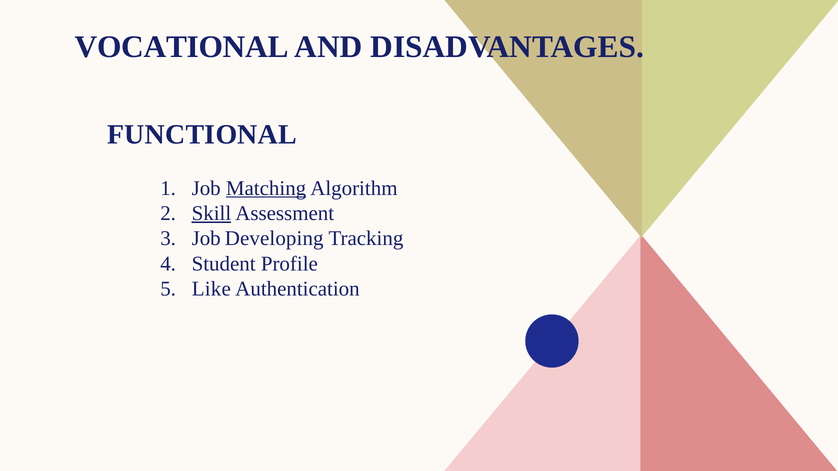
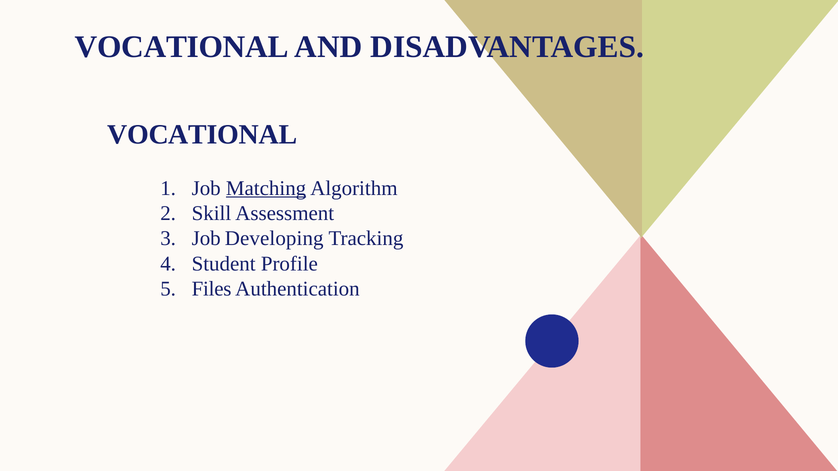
FUNCTIONAL: FUNCTIONAL -> VOCATIONAL (202, 134)
Skill underline: present -> none (211, 213)
Like: Like -> Files (212, 289)
